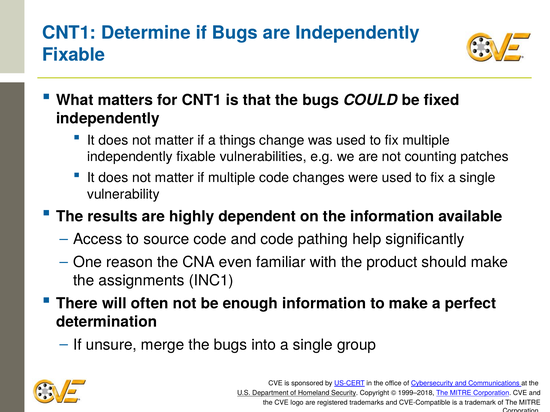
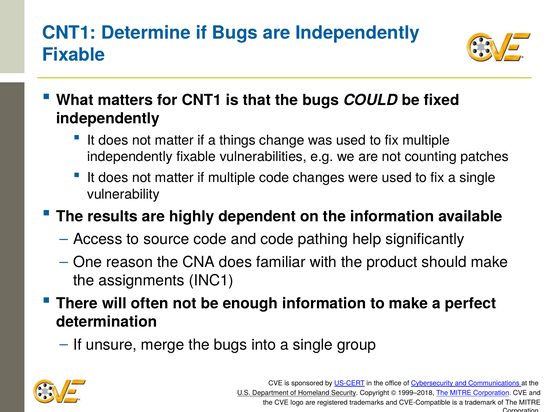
CNA even: even -> does (236, 263)
